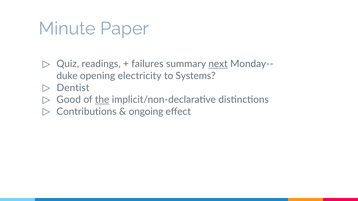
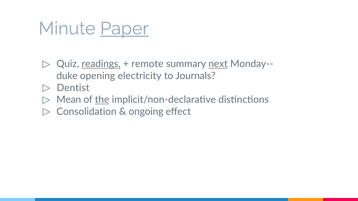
Paper underline: none -> present (124, 29)
readings underline: none -> present (101, 64)
failures: failures -> remote (147, 64)
Systems: Systems -> Journals (196, 76)
Good: Good -> Mean (69, 100)
Contributions: Contributions -> Consolidation (87, 112)
